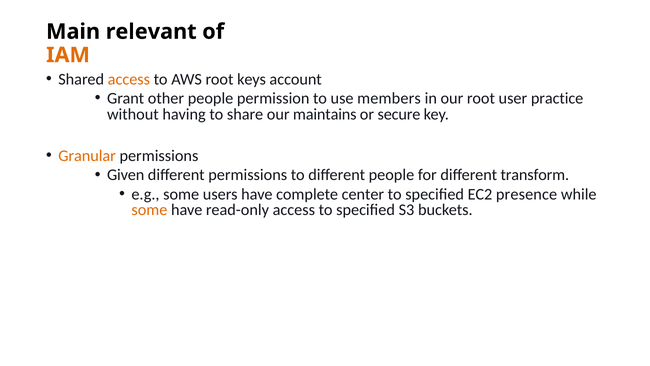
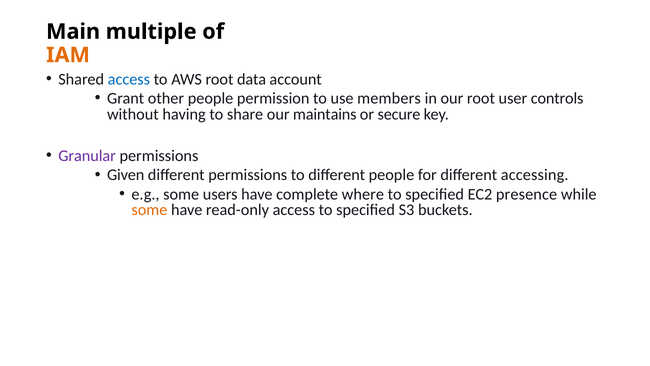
relevant: relevant -> multiple (151, 32)
access colour: orange -> blue (129, 79)
keys: keys -> data (252, 79)
practice: practice -> controls (557, 98)
Granular colour: orange -> purple (87, 156)
transform: transform -> accessing (535, 175)
center: center -> where (363, 194)
